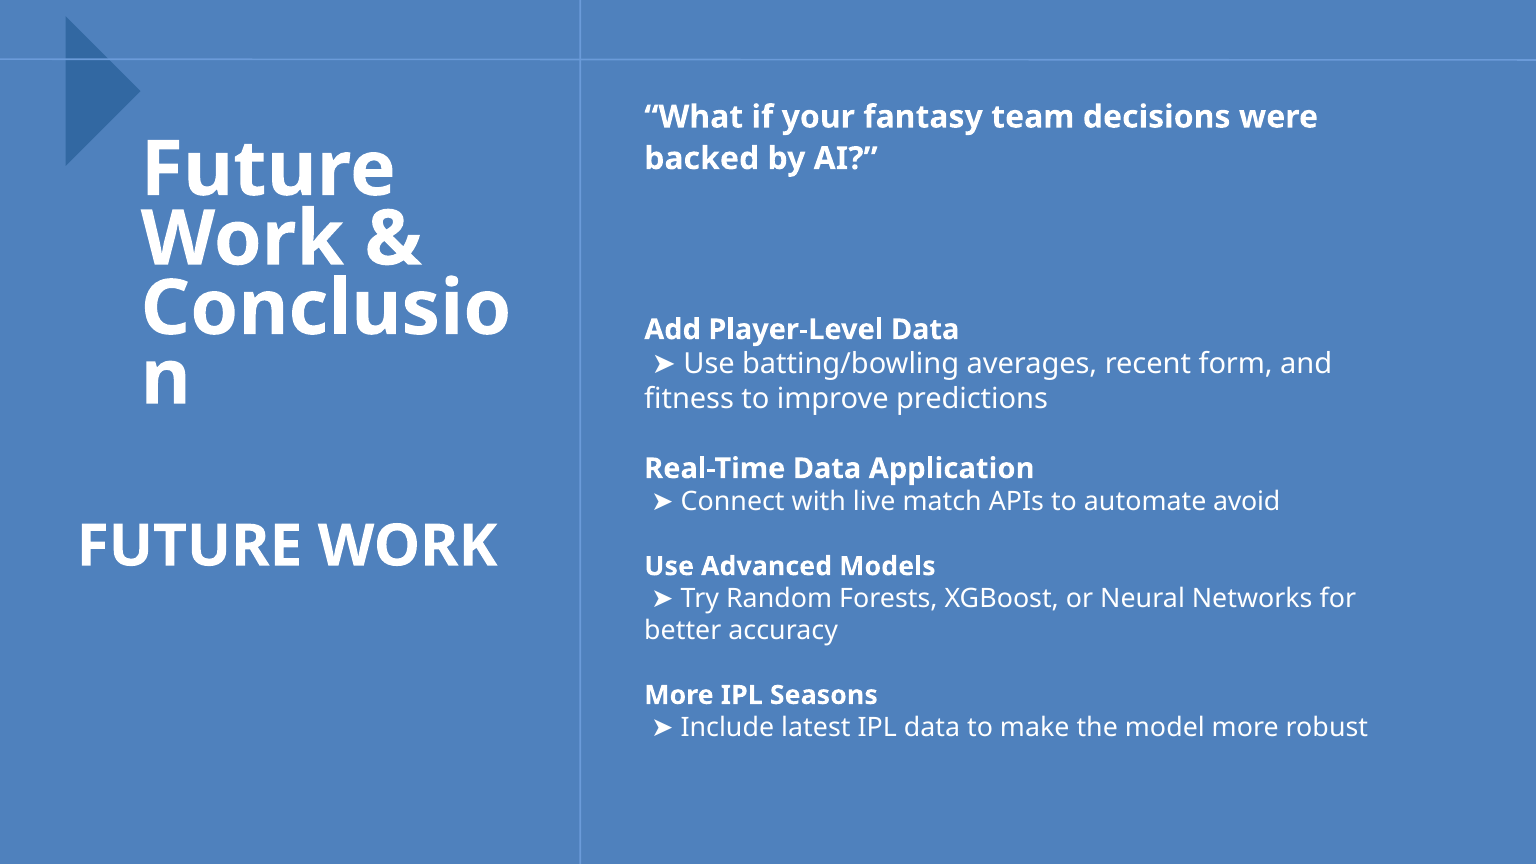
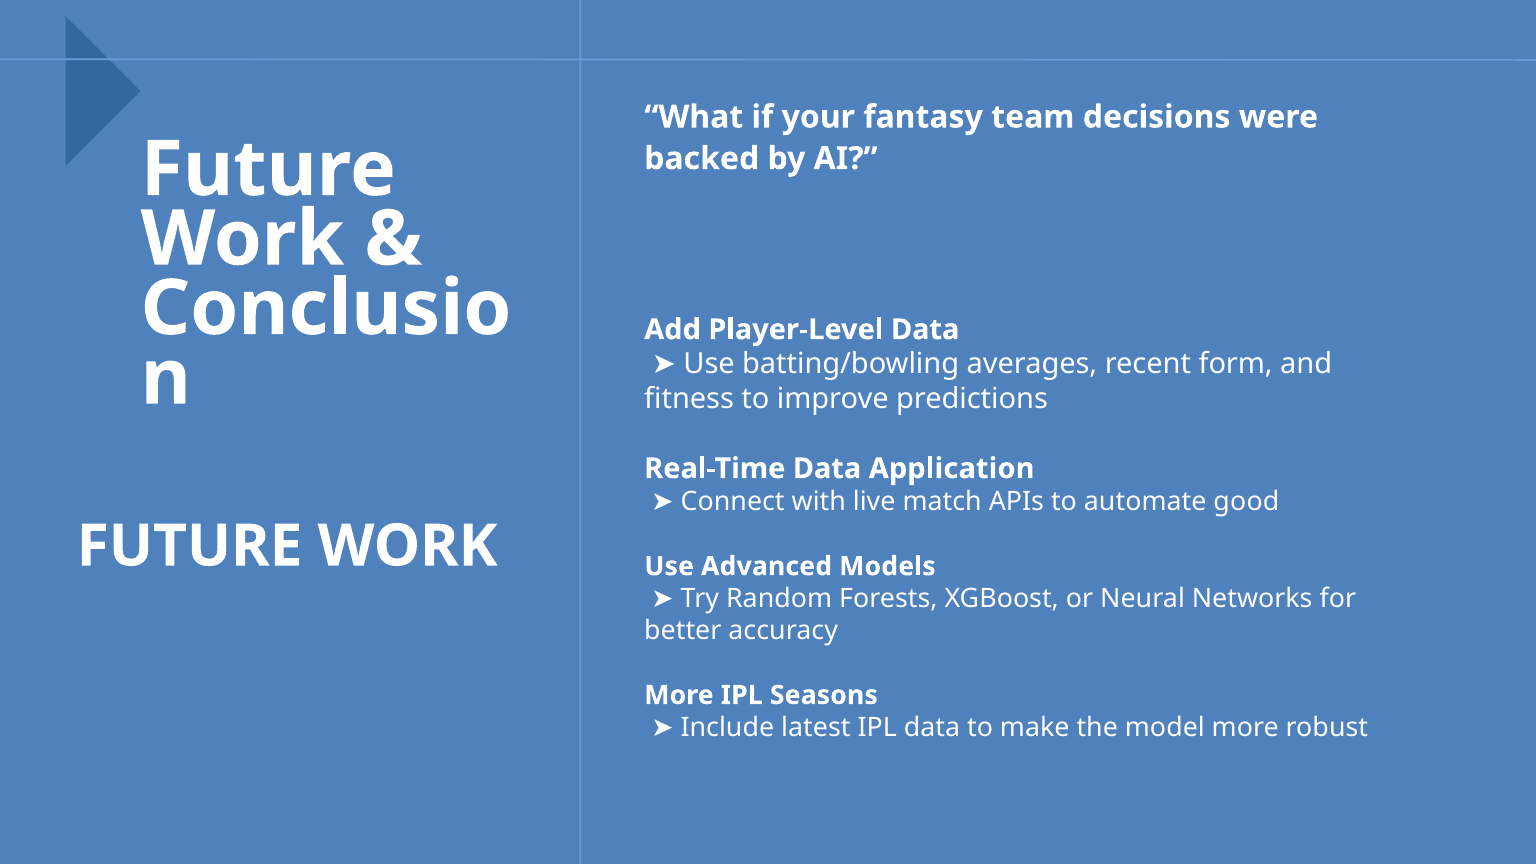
avoid: avoid -> good (1246, 502)
